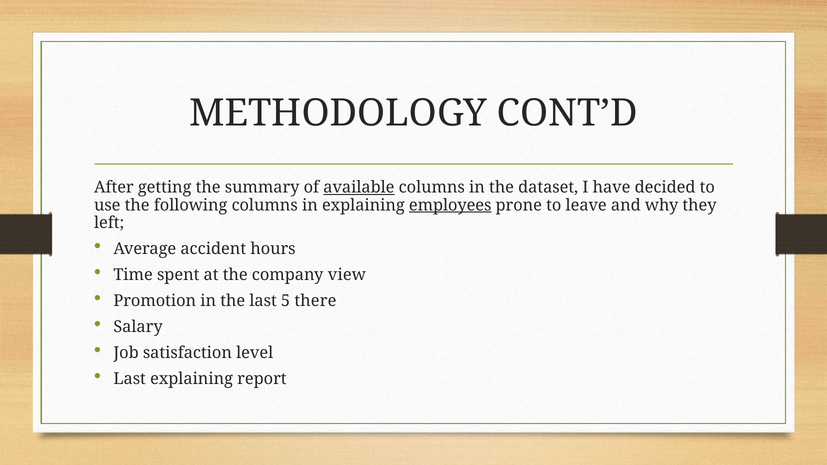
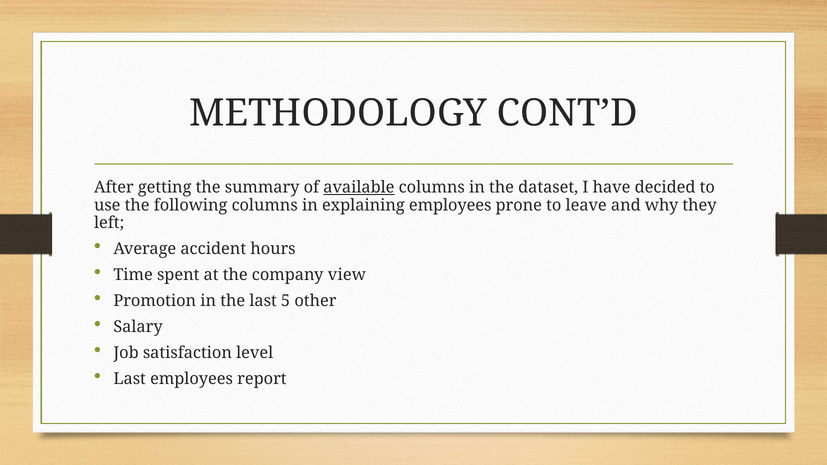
employees underline: present -> none (450, 205)
there: there -> other (315, 301)
Last explaining: explaining -> employees (192, 379)
